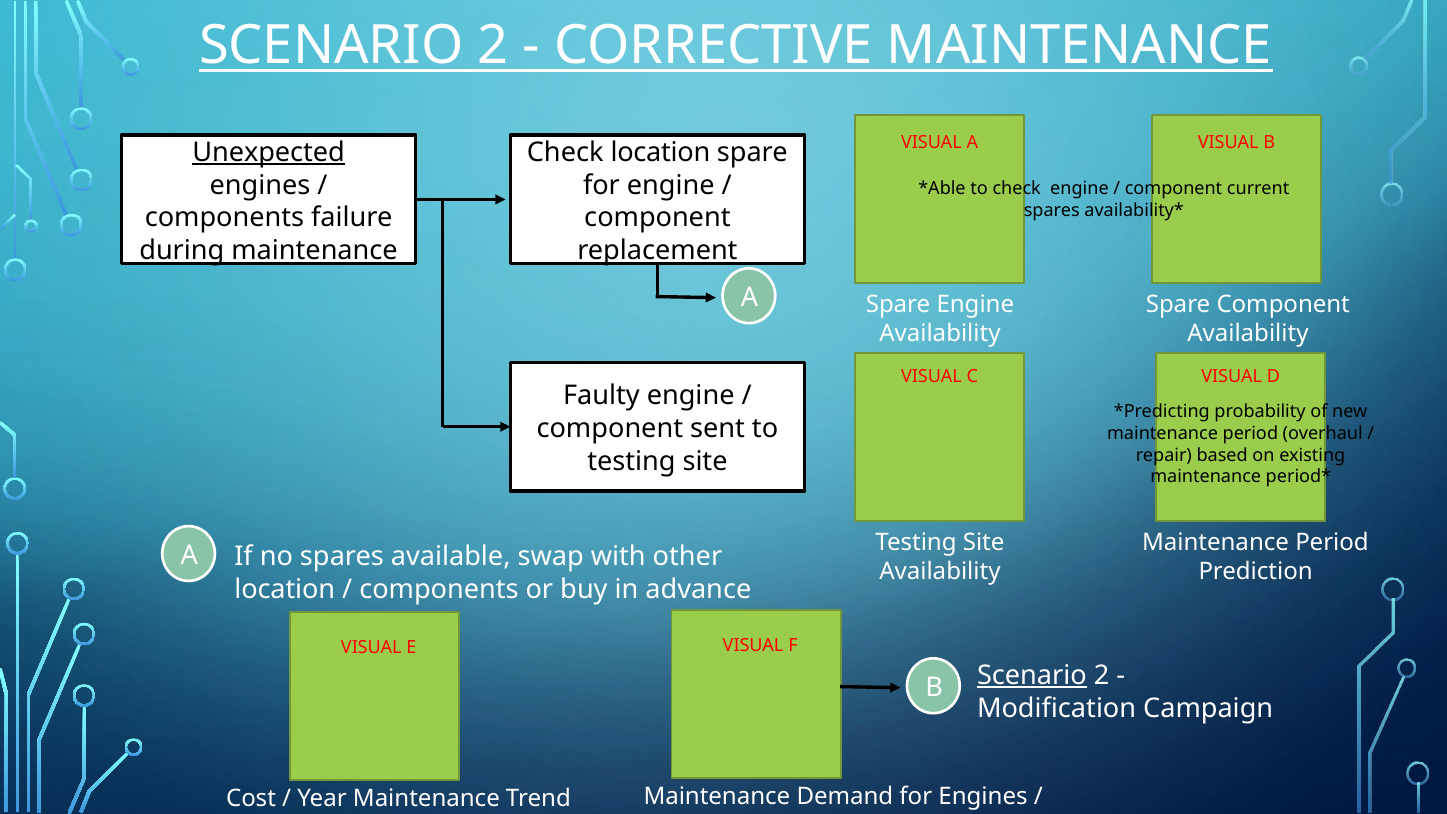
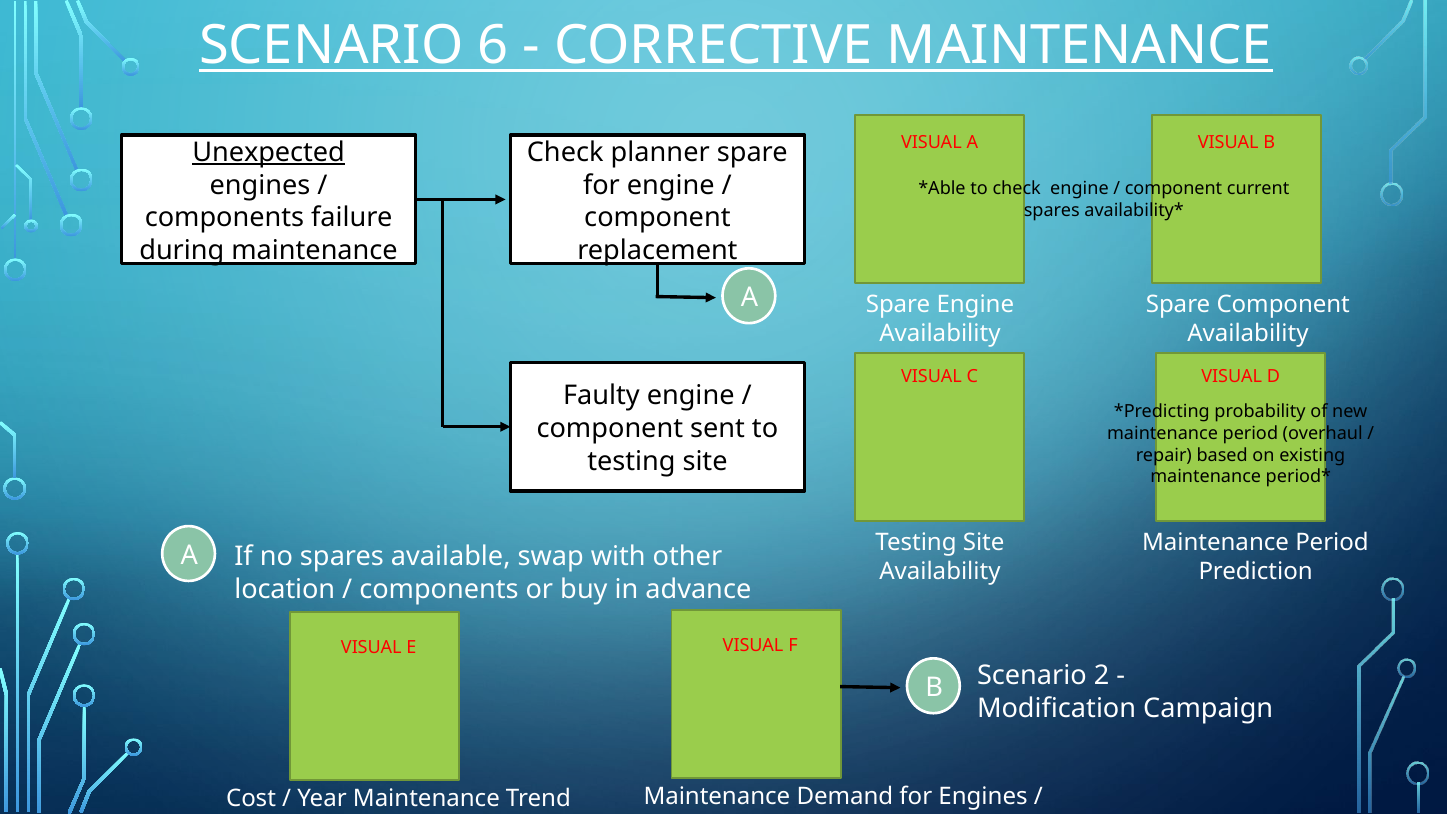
2: 2 -> 6 (493, 46)
Check location: location -> planner (660, 153)
Scenario underline: present -> none (1032, 676)
